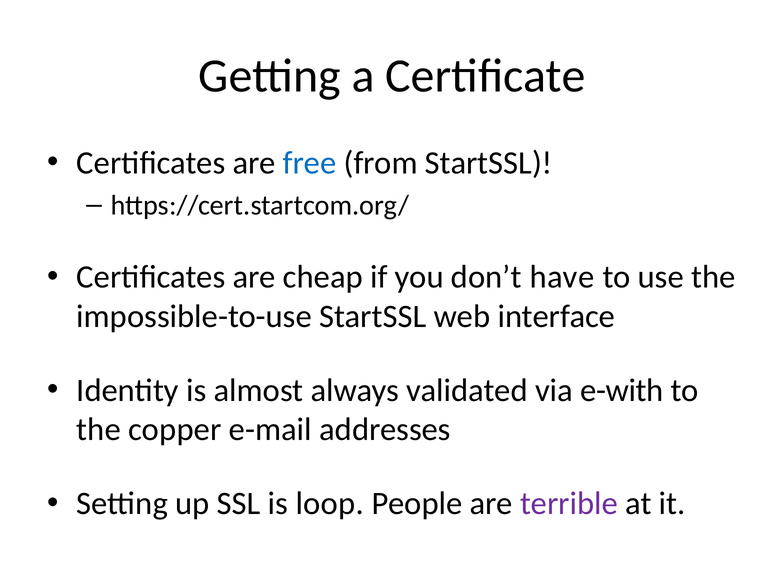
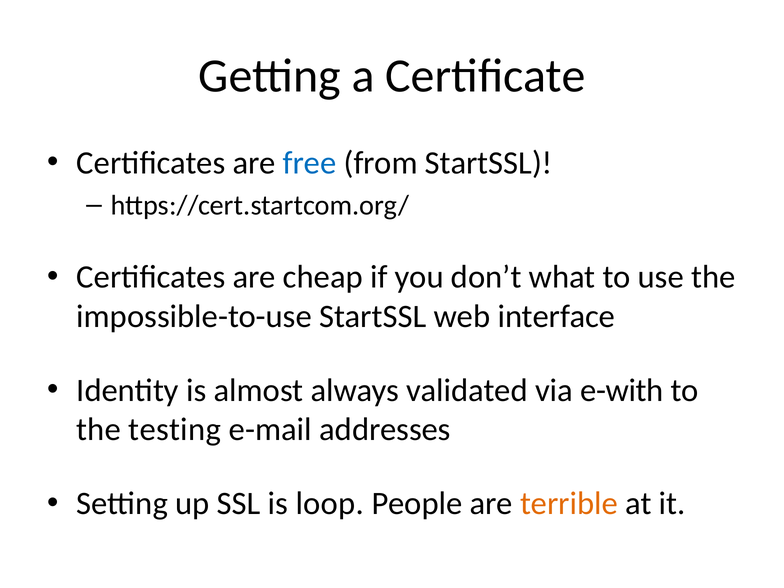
have: have -> what (562, 277)
copper: copper -> testing (175, 430)
terrible colour: purple -> orange (569, 504)
